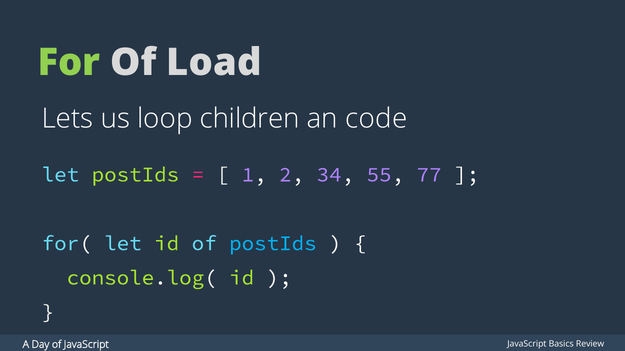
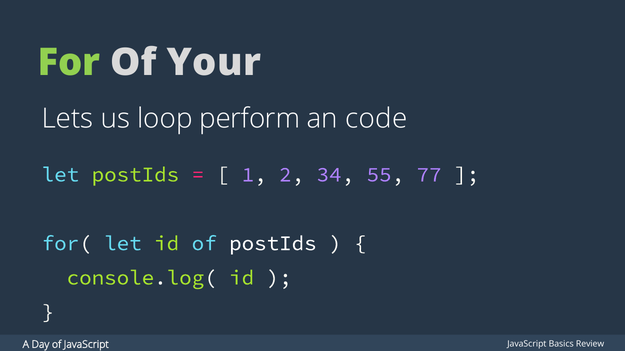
Load: Load -> Your (214, 63)
children: children -> perform (250, 119)
postIds colour: light blue -> white (273, 244)
